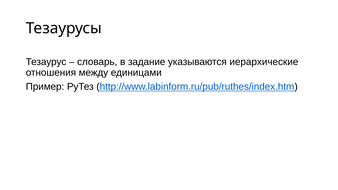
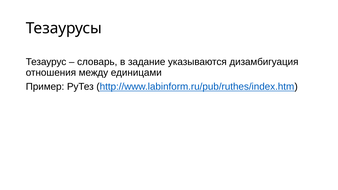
иерархические: иерархические -> дизамбигуация (264, 62)
